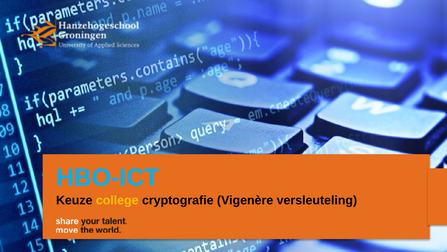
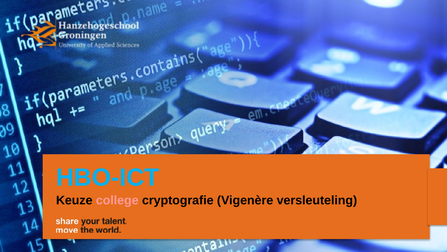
college colour: yellow -> pink (117, 200)
